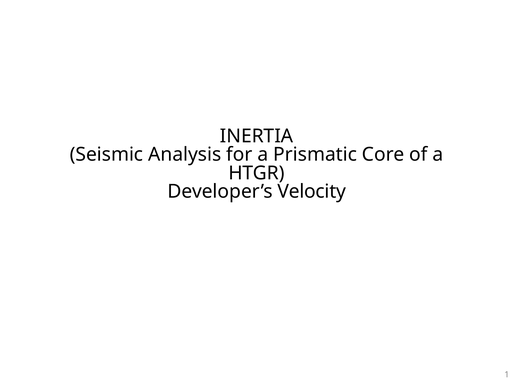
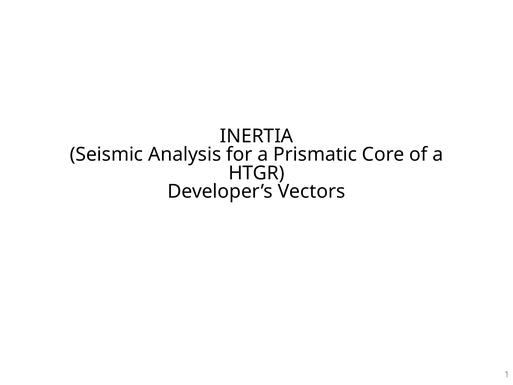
Velocity: Velocity -> Vectors (312, 191)
